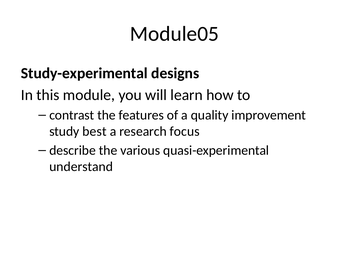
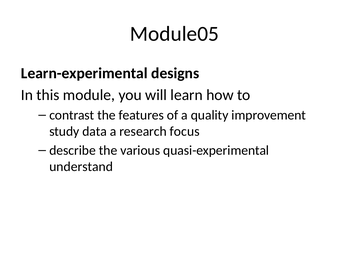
Study-experimental: Study-experimental -> Learn-experimental (84, 73)
best: best -> data (95, 131)
